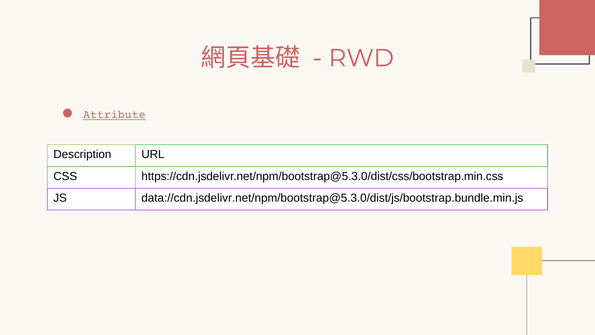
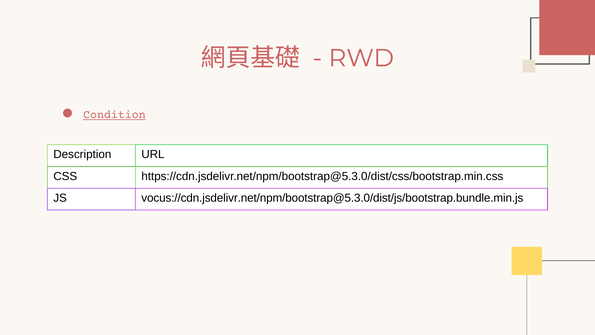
Attribute: Attribute -> Condition (114, 114)
data://cdn.jsdelivr.net/npm/bootstrap@5.3.0/dist/js/bootstrap.bundle.min.js: data://cdn.jsdelivr.net/npm/bootstrap@5.3.0/dist/js/bootstrap.bundle.min.js -> vocus://cdn.jsdelivr.net/npm/bootstrap@5.3.0/dist/js/bootstrap.bundle.min.js (332, 198)
